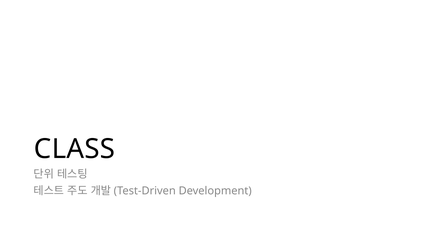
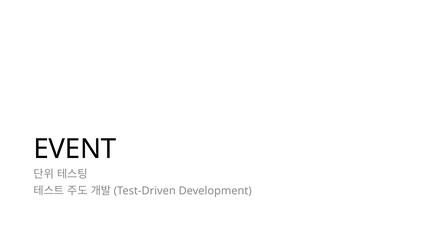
CLASS: CLASS -> EVENT (75, 149)
